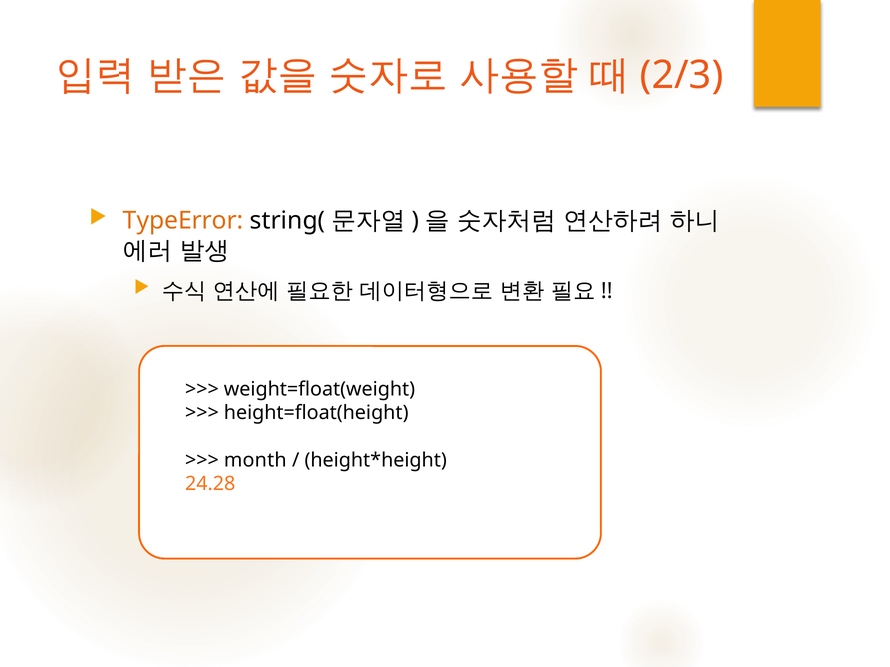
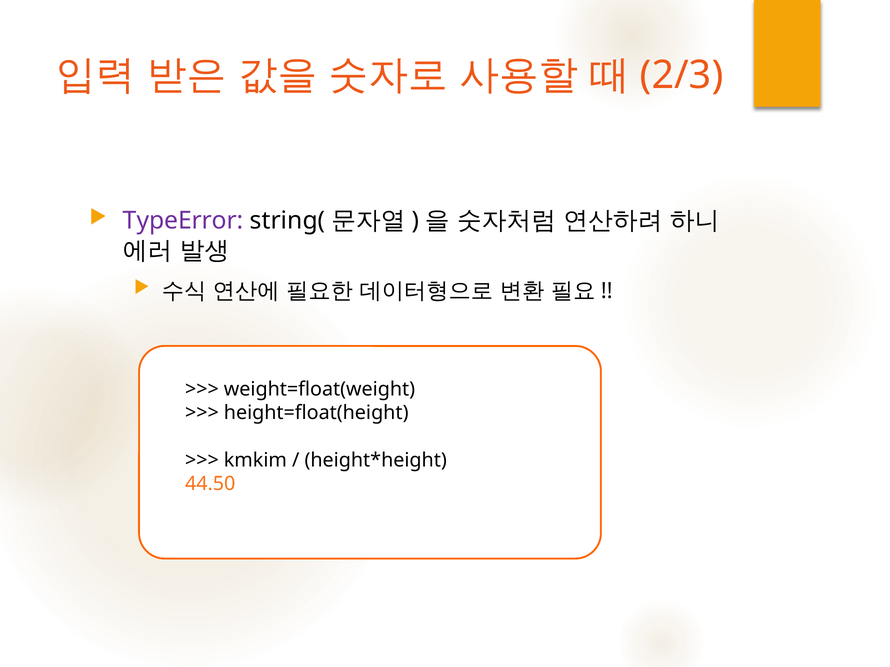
TypeError colour: orange -> purple (183, 221)
month: month -> kmkim (255, 460)
24.28: 24.28 -> 44.50 (210, 484)
